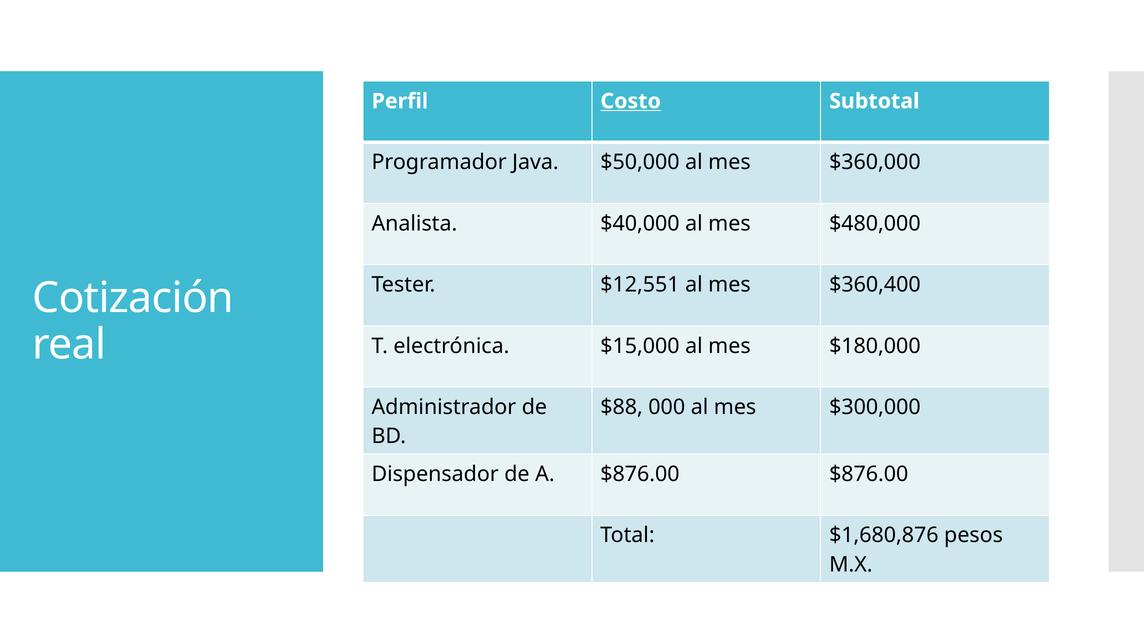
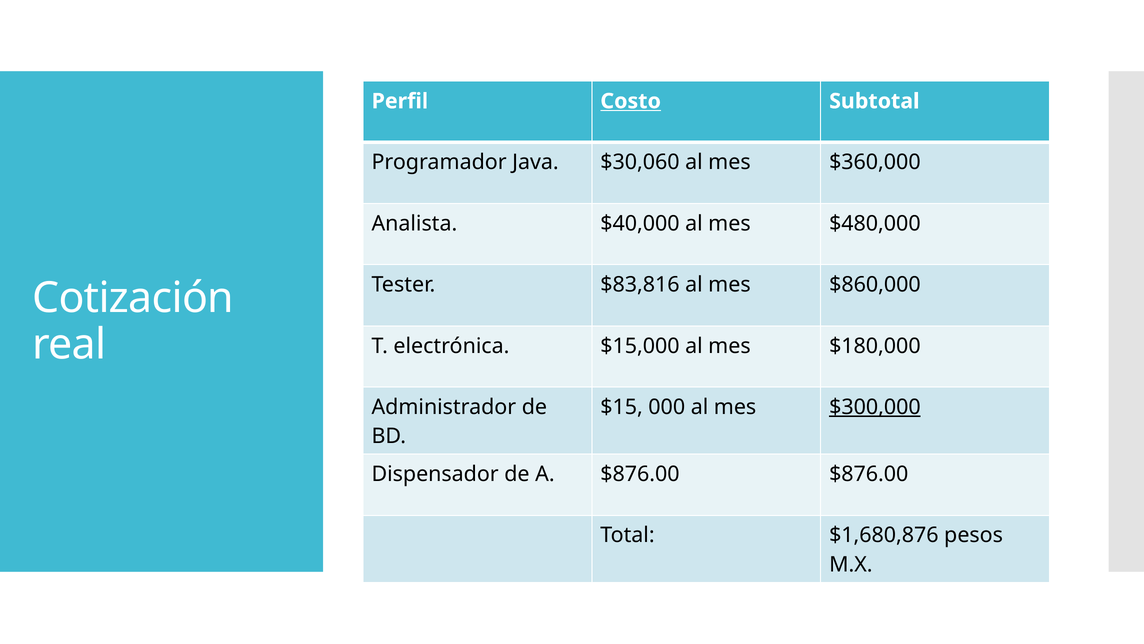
$50,000: $50,000 -> $30,060 (640, 162)
$12,551: $12,551 -> $83,816 (640, 285)
$360,400: $360,400 -> $860,000 (875, 285)
$88: $88 -> $15 (622, 407)
$300,000 underline: none -> present (875, 407)
